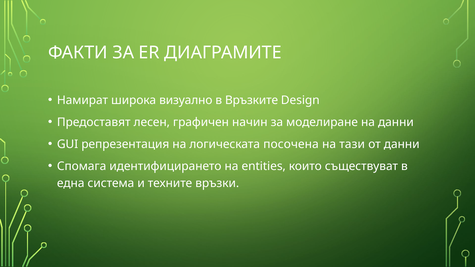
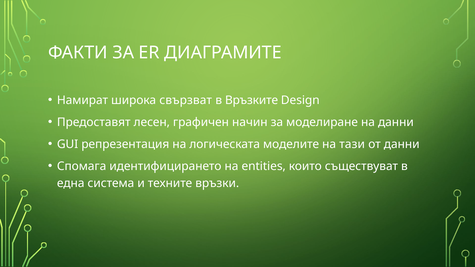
визуално: визуално -> свързват (186, 100)
посочена: посочена -> моделите (291, 144)
